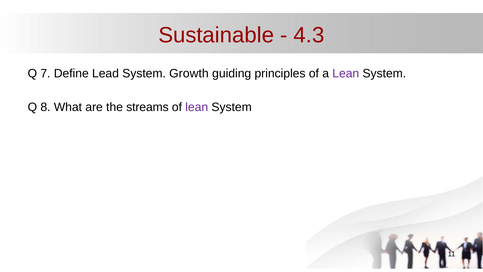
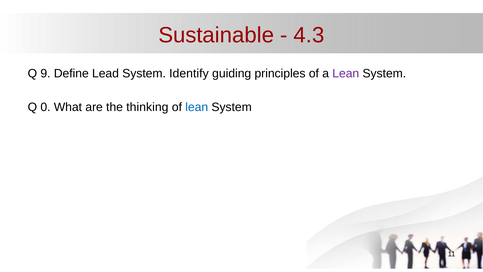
7: 7 -> 9 (45, 73)
Growth: Growth -> Identify (189, 73)
8: 8 -> 0 (45, 107)
streams: streams -> thinking (147, 107)
lean colour: purple -> blue (197, 107)
